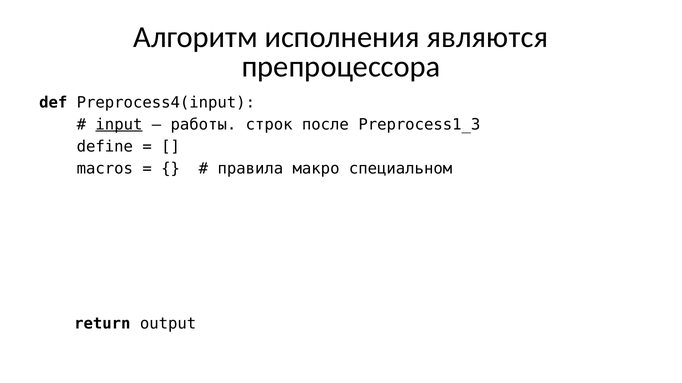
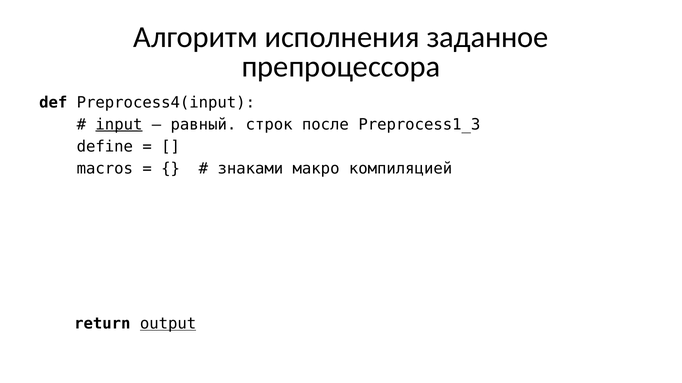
являются: являются -> заданное (488, 37)
работы: работы -> равный (203, 125)
правила: правила -> знаками (250, 169)
специальном: специальном -> компиляцией (401, 169)
output underline: none -> present (168, 324)
